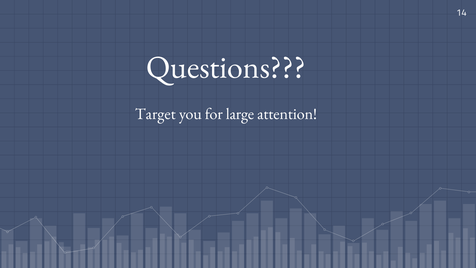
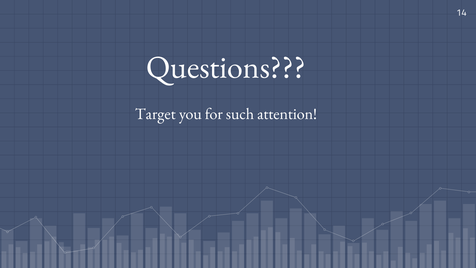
large: large -> such (240, 114)
